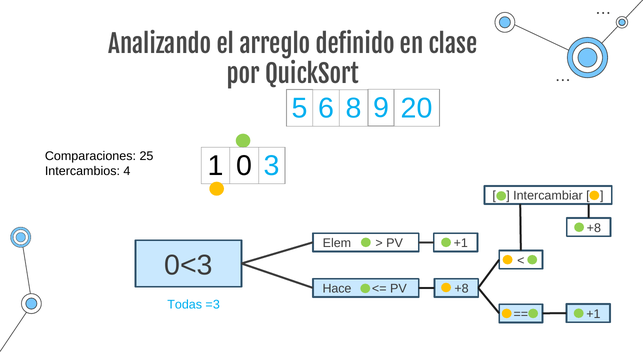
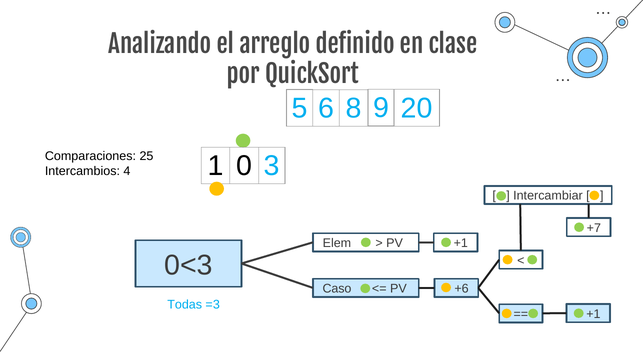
+8: +8 -> +7 (594, 228)
Hace: Hace -> Caso (337, 289)
+8: +8 -> +6 (462, 289)
